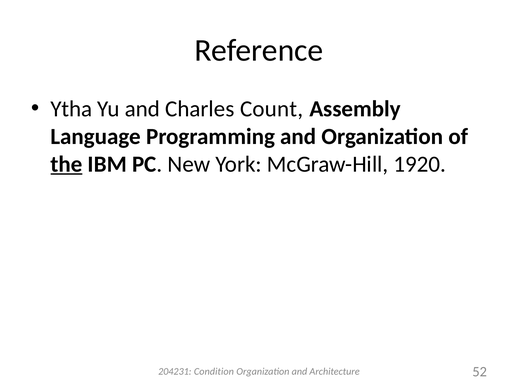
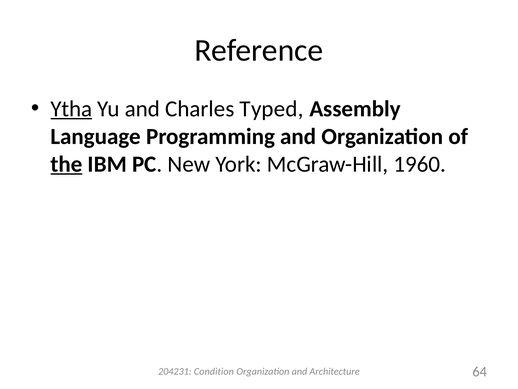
Ytha underline: none -> present (71, 109)
Count: Count -> Typed (272, 109)
1920: 1920 -> 1960 (420, 164)
52: 52 -> 64 (480, 371)
